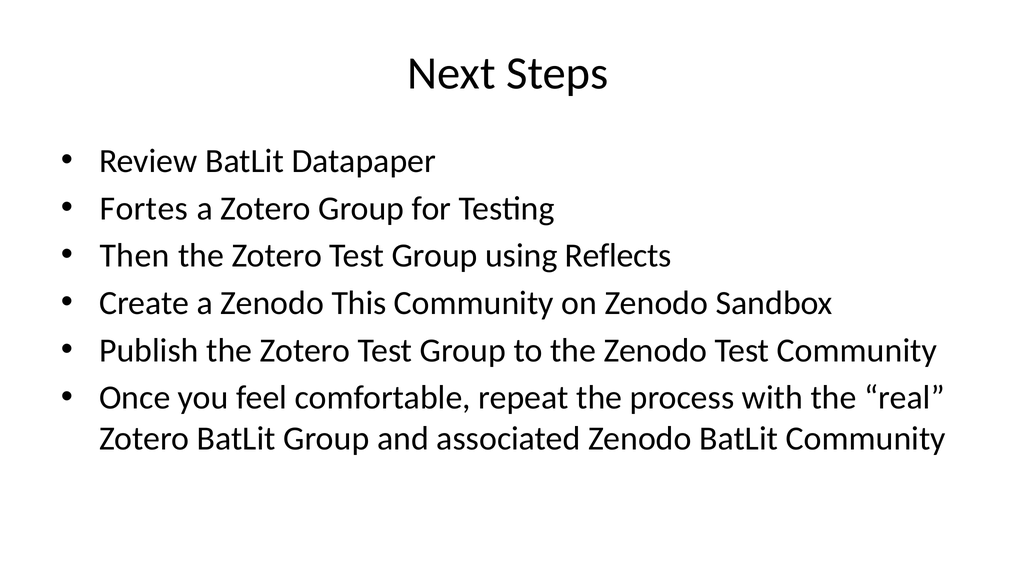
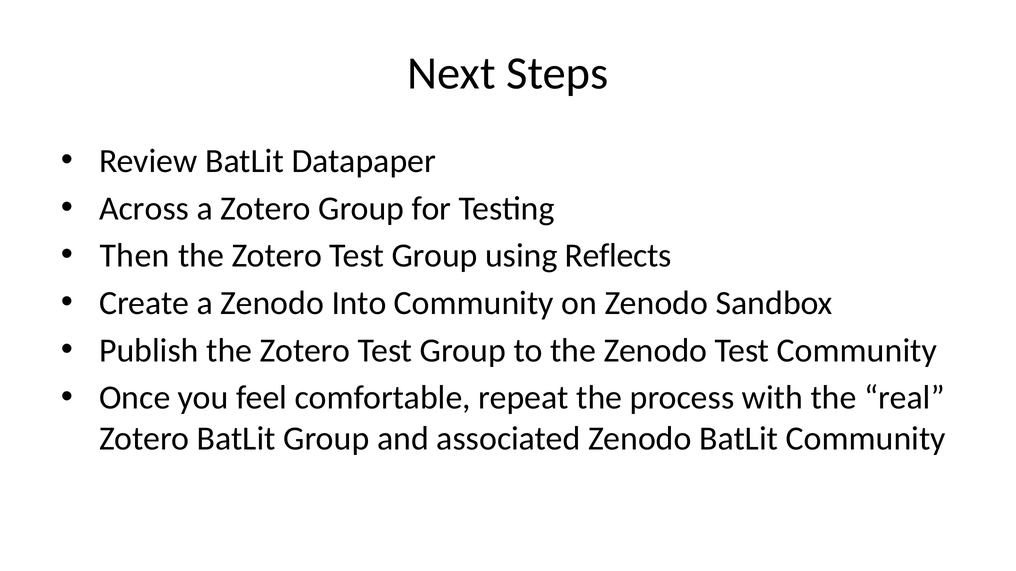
Fortes: Fortes -> Across (144, 209)
This: This -> Into (359, 303)
